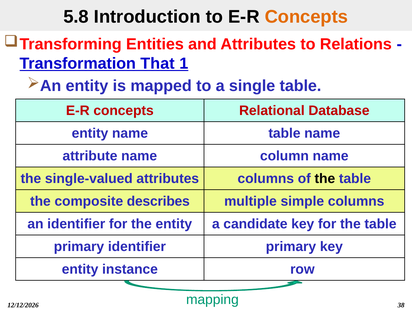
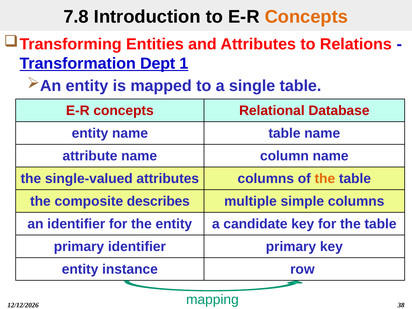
5.8: 5.8 -> 7.8 (76, 17)
That: That -> Dept (158, 63)
the colour: black -> orange (325, 179)
